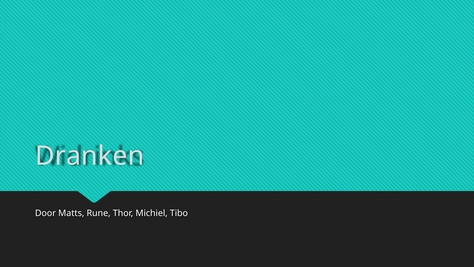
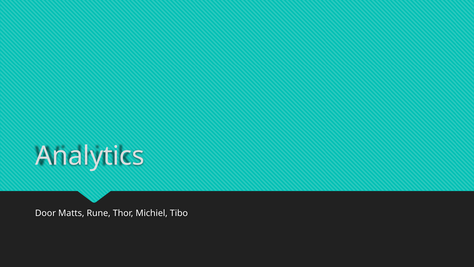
Dranken: Dranken -> Analytics (90, 156)
